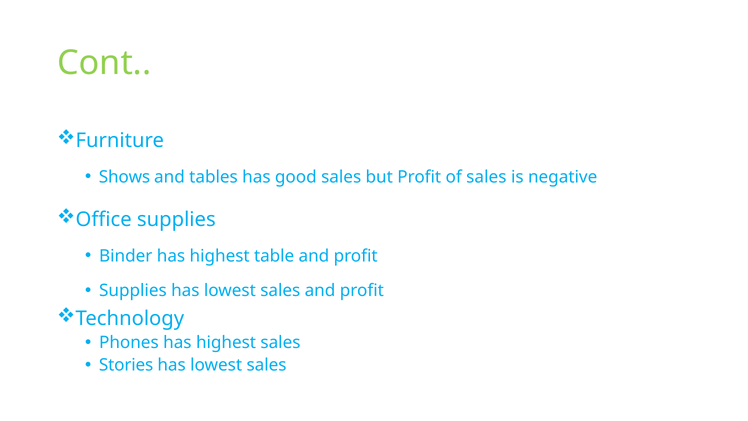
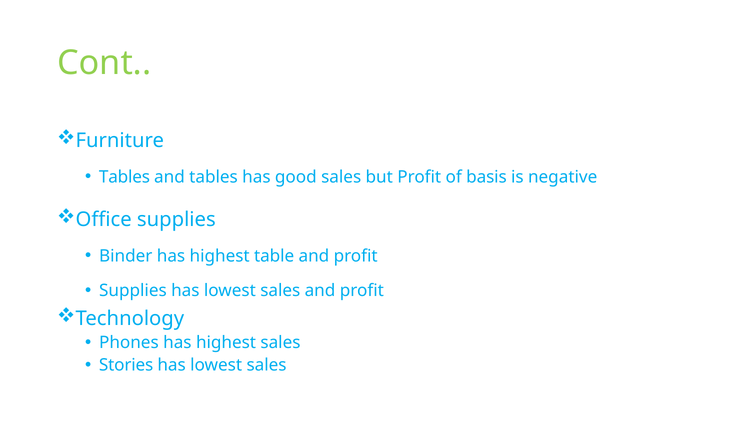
Shows: Shows -> Tables (124, 177)
of sales: sales -> basis (486, 177)
